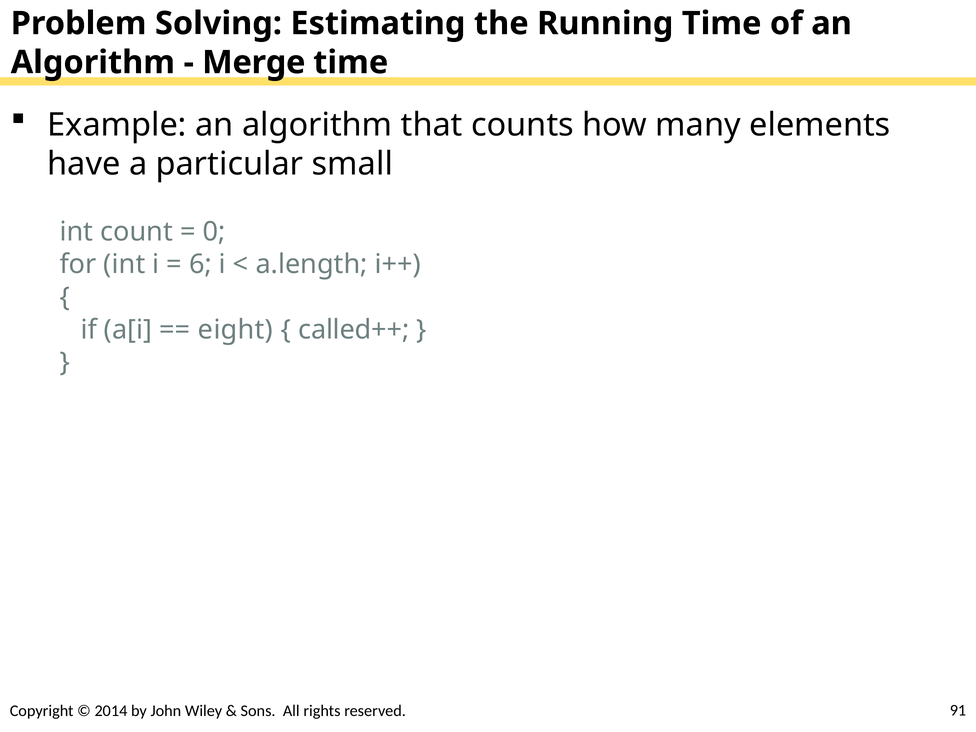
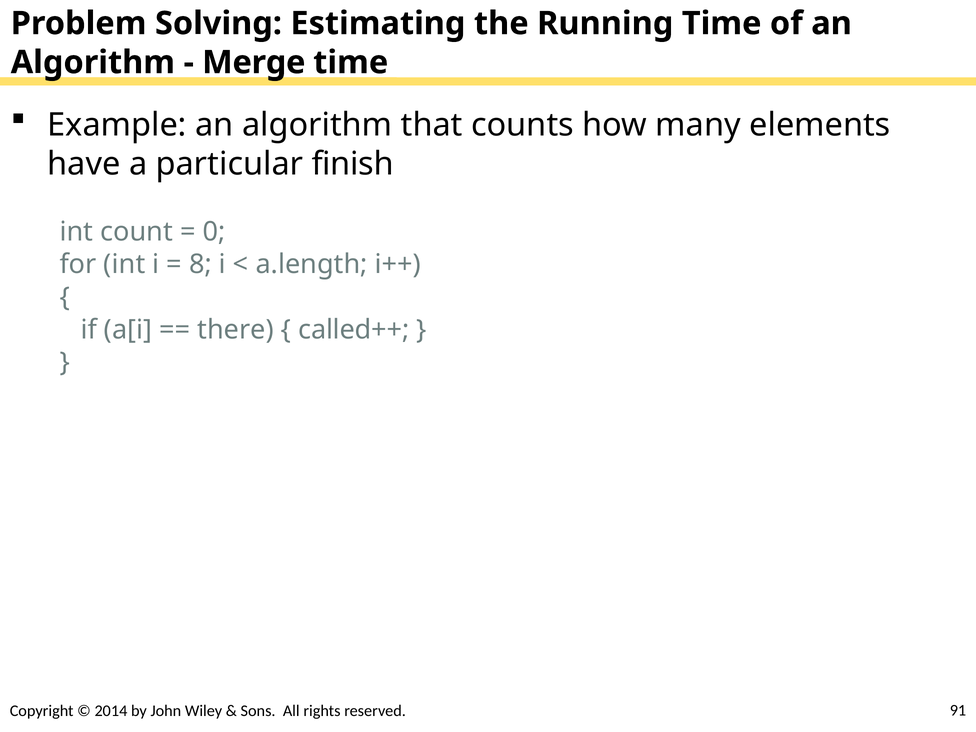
small: small -> finish (353, 164)
6: 6 -> 8 (200, 265)
eight: eight -> there (236, 330)
